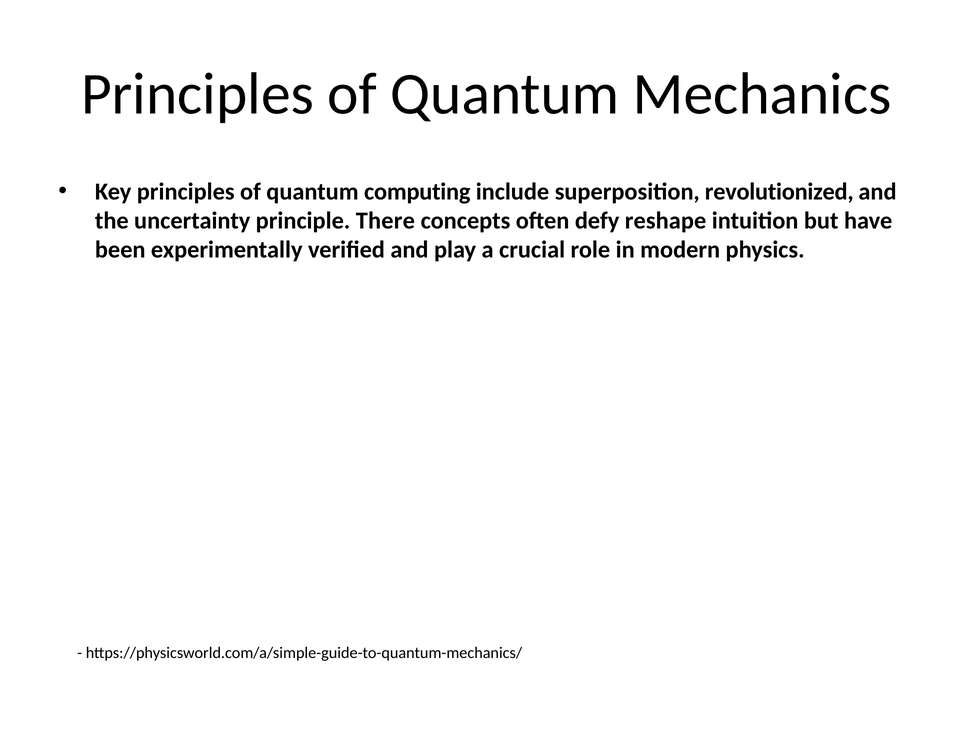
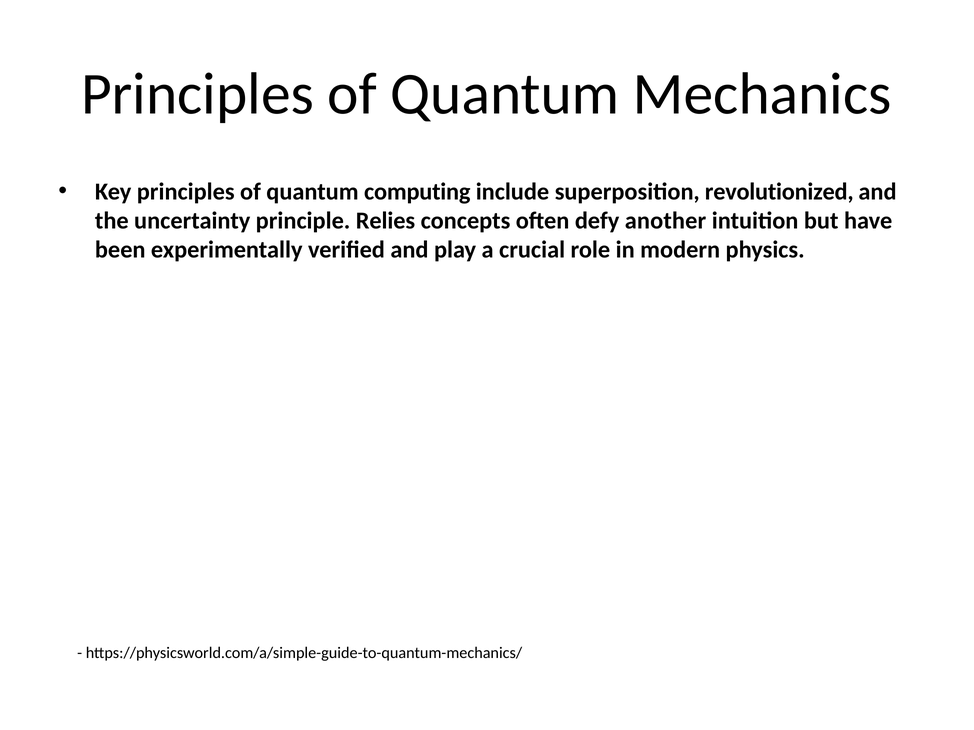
There: There -> Relies (385, 221)
reshape: reshape -> another (666, 221)
